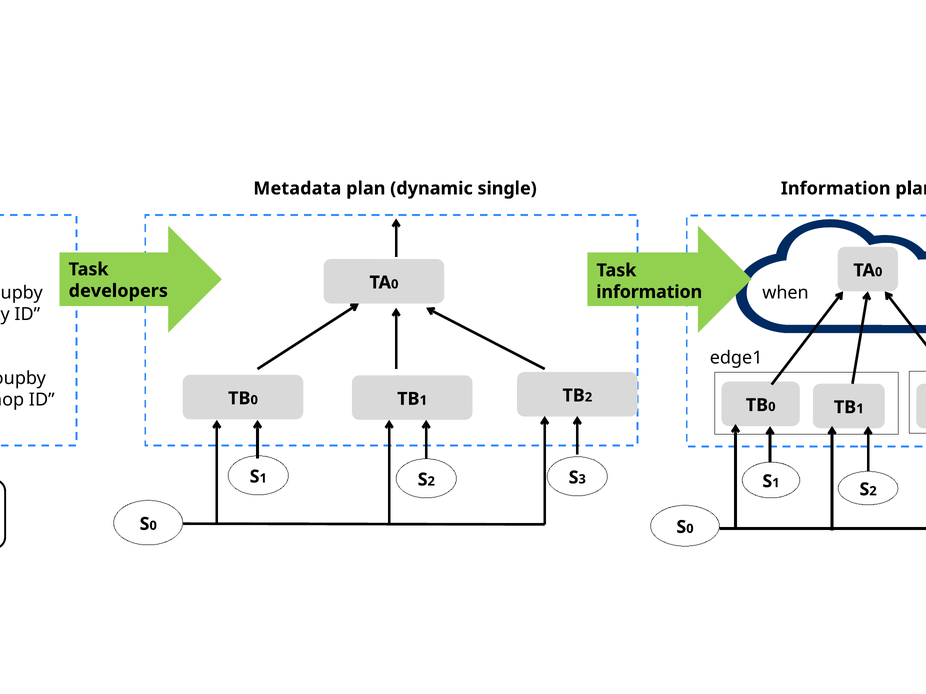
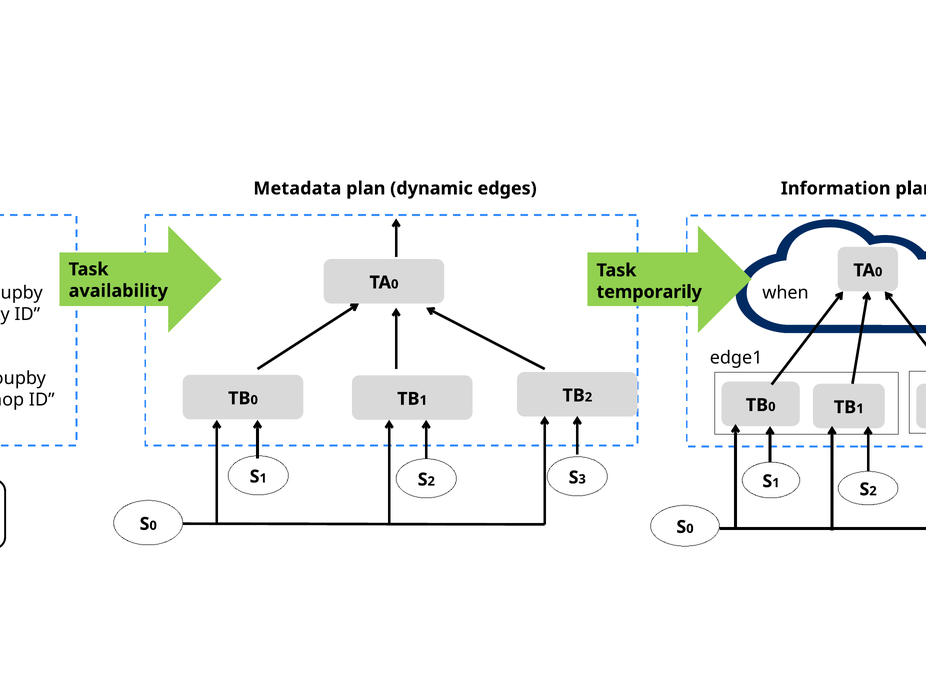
single: single -> edges (507, 189)
developers: developers -> availability (118, 291)
information: information -> temporarily (649, 292)
